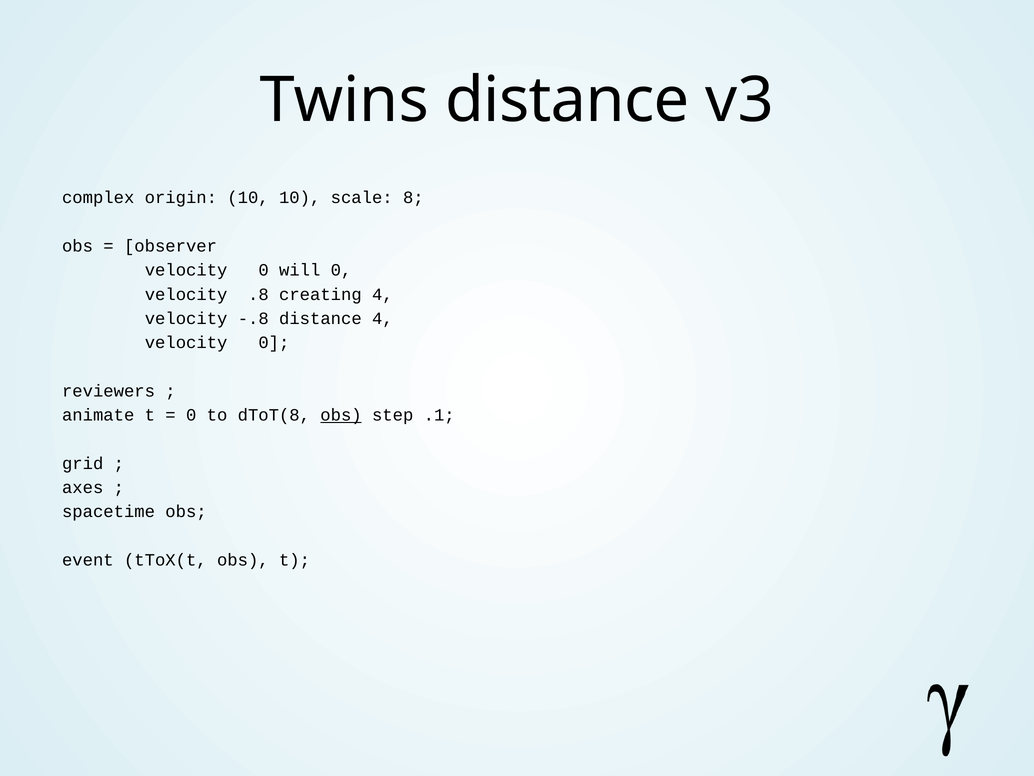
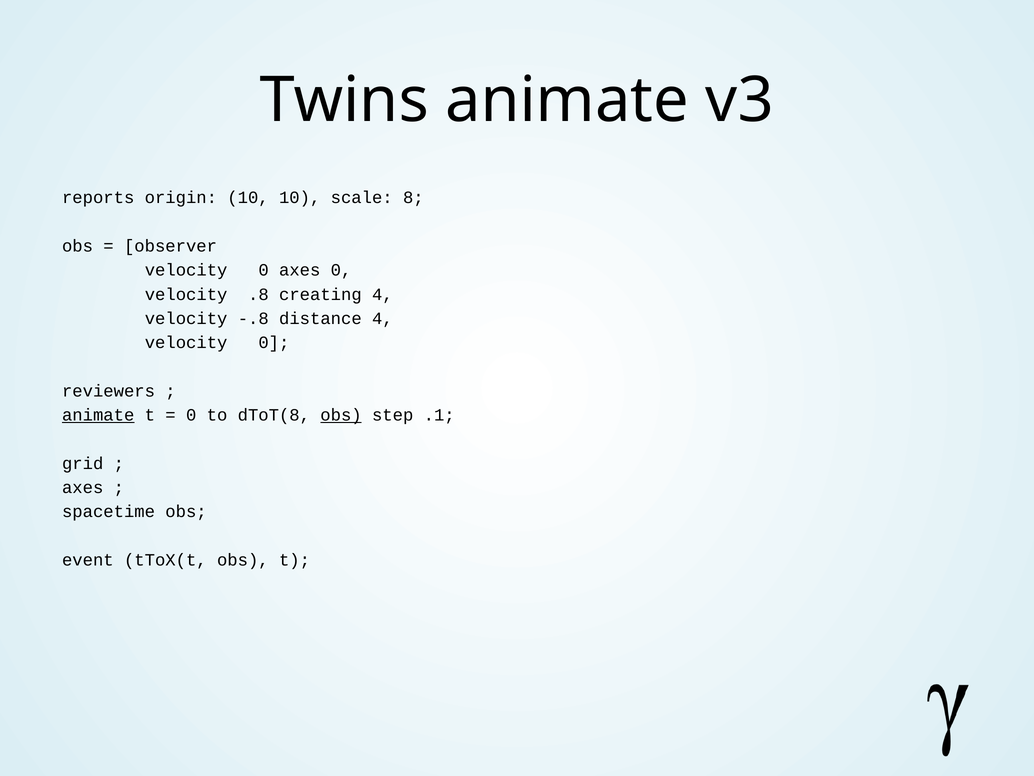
Twins distance: distance -> animate (567, 100)
complex: complex -> reports (98, 198)
0 will: will -> axes (300, 270)
animate underline: none -> present (98, 415)
